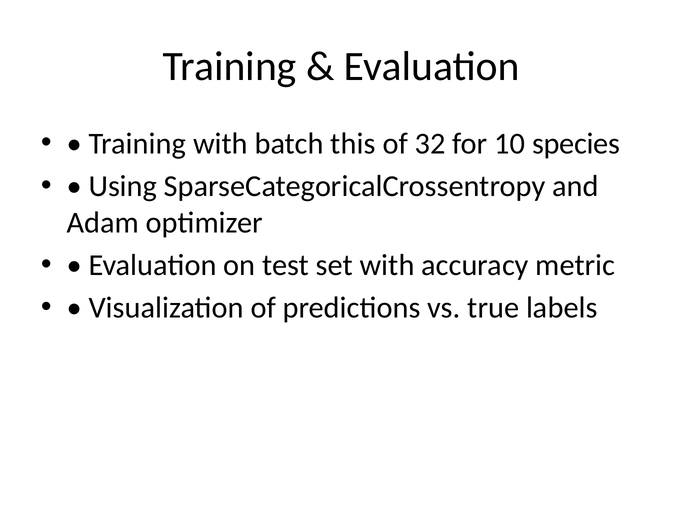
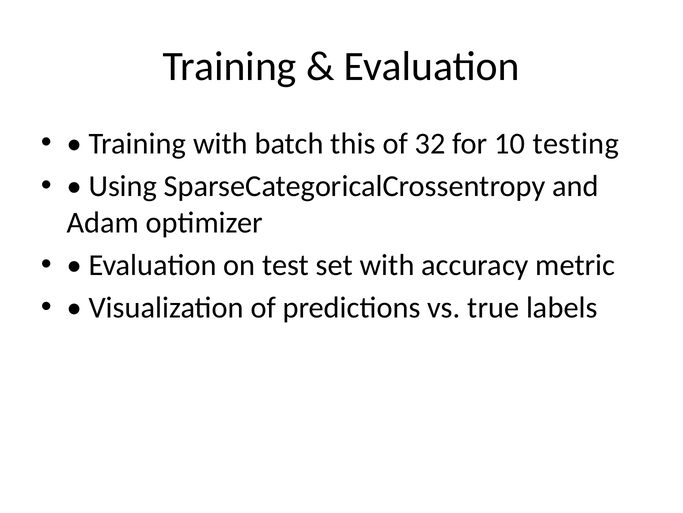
species: species -> testing (576, 143)
